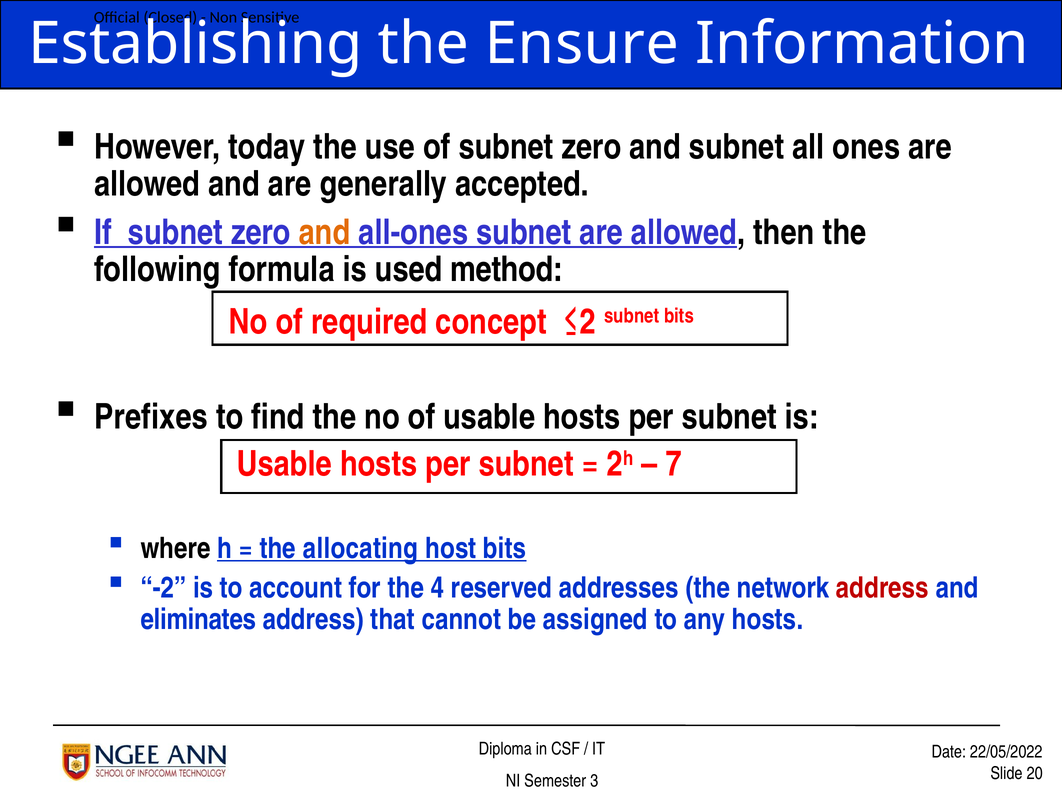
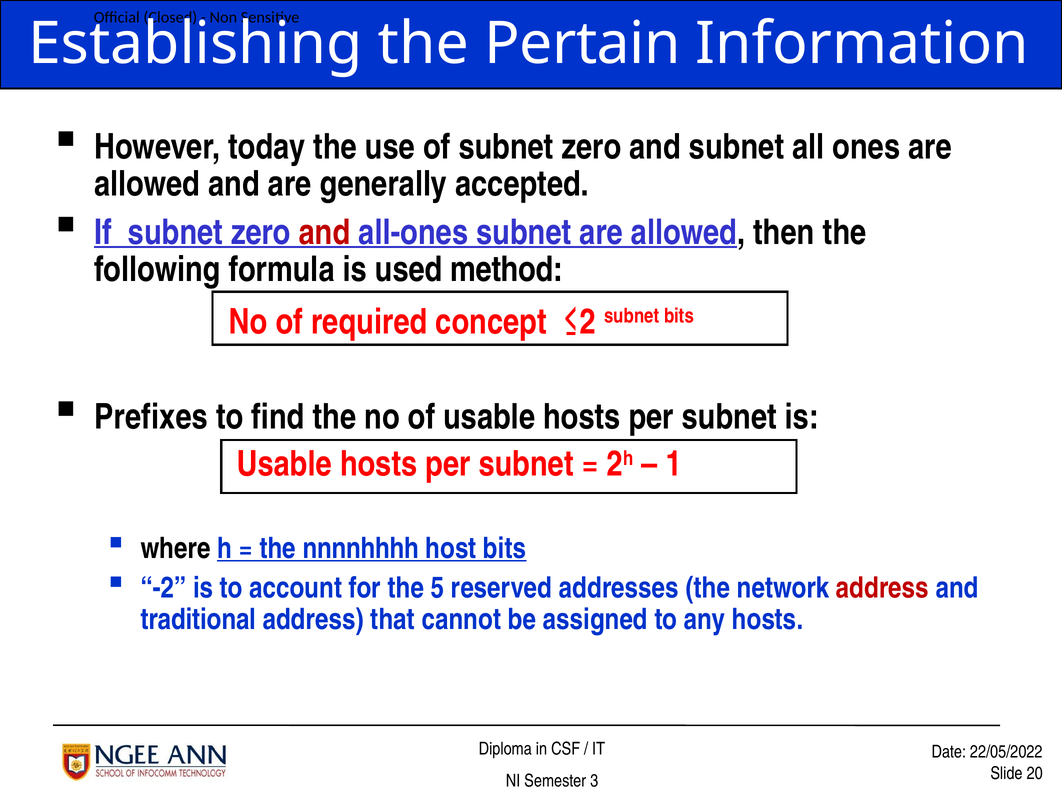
Ensure: Ensure -> Pertain (582, 44)
and colour: orange -> red (325, 233)
7: 7 -> 1 (674, 464)
allocating: allocating -> nnnnhhhh (361, 549)
4: 4 -> 5 (438, 588)
eliminates: eliminates -> traditional (198, 620)
